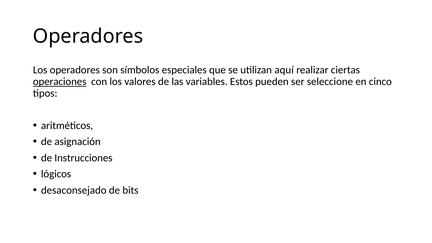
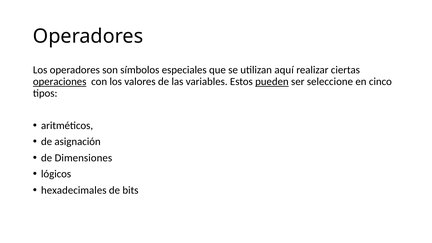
pueden underline: none -> present (272, 82)
Instrucciones: Instrucciones -> Dimensiones (83, 158)
desaconsejado: desaconsejado -> hexadecimales (74, 190)
